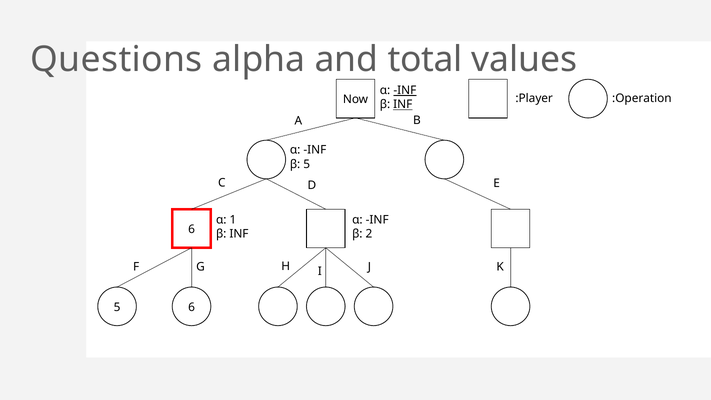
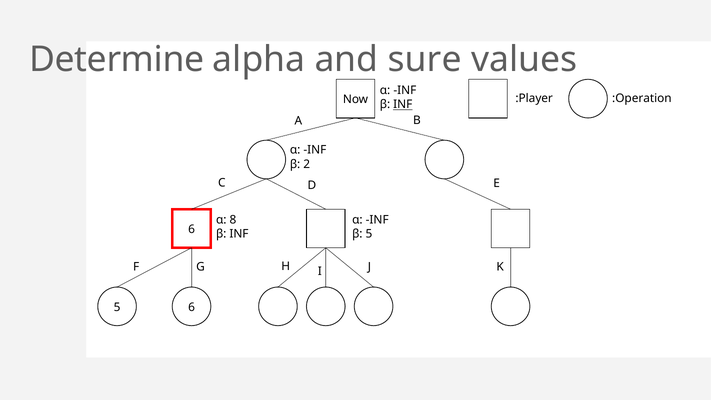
Questions: Questions -> Determine (117, 60)
total: total -> sure (425, 60)
INF underline: present -> none (405, 90)
β 5: 5 -> 2 (307, 164)
1: 1 -> 8 (233, 220)
β 2: 2 -> 5 (369, 234)
